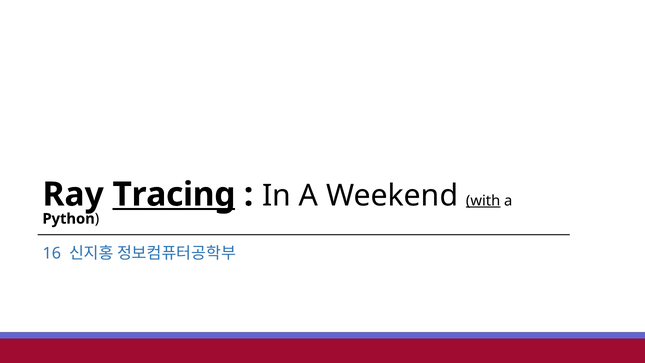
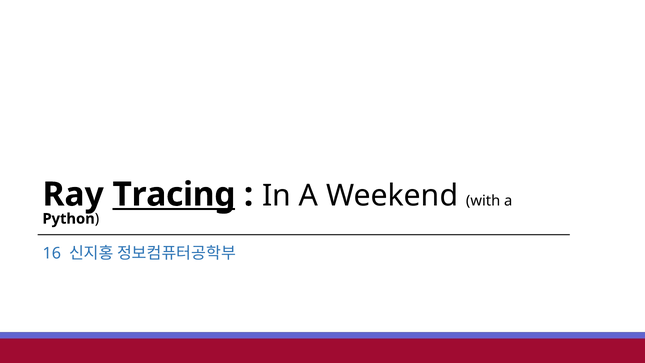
with underline: present -> none (483, 201)
